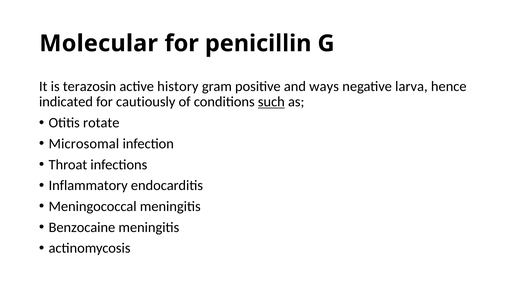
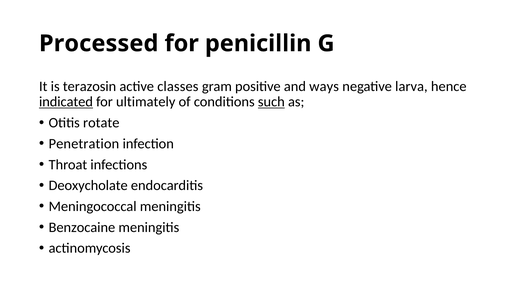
Molecular: Molecular -> Processed (99, 43)
history: history -> classes (178, 86)
indicated underline: none -> present (66, 102)
cautiously: cautiously -> ultimately (146, 102)
Microsomal: Microsomal -> Penetration (84, 144)
Inflammatory: Inflammatory -> Deoxycholate (88, 185)
